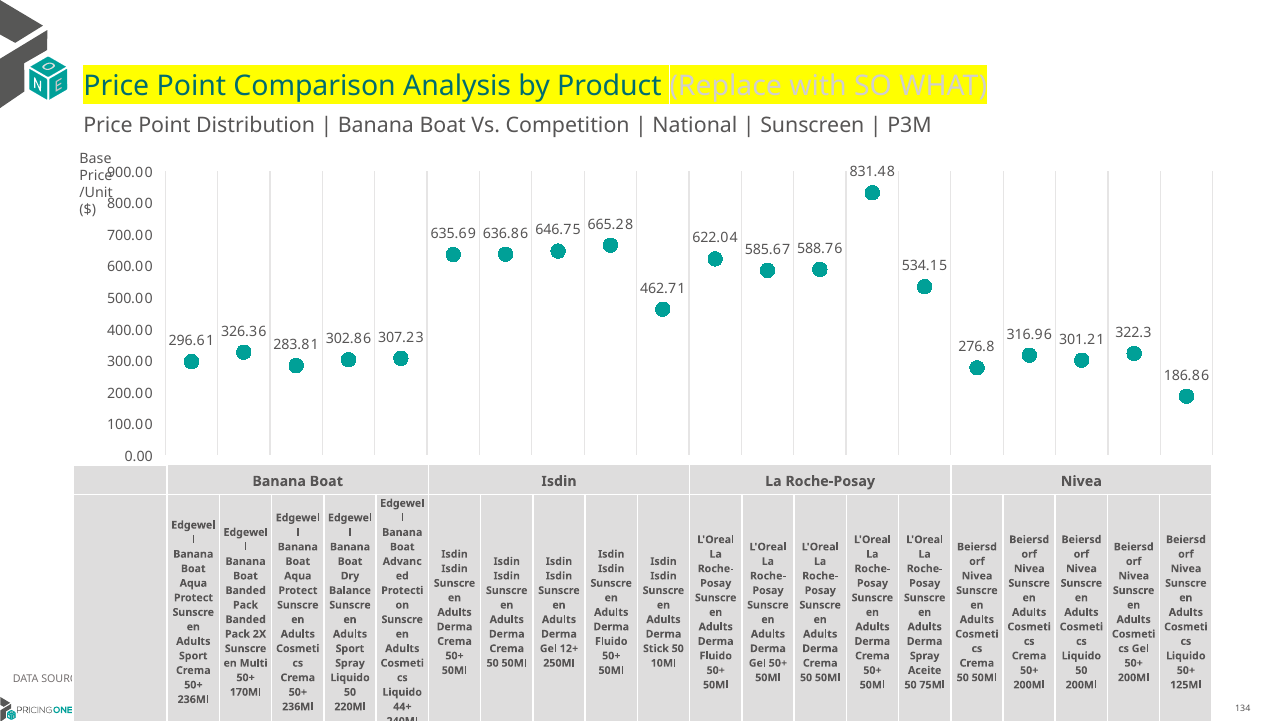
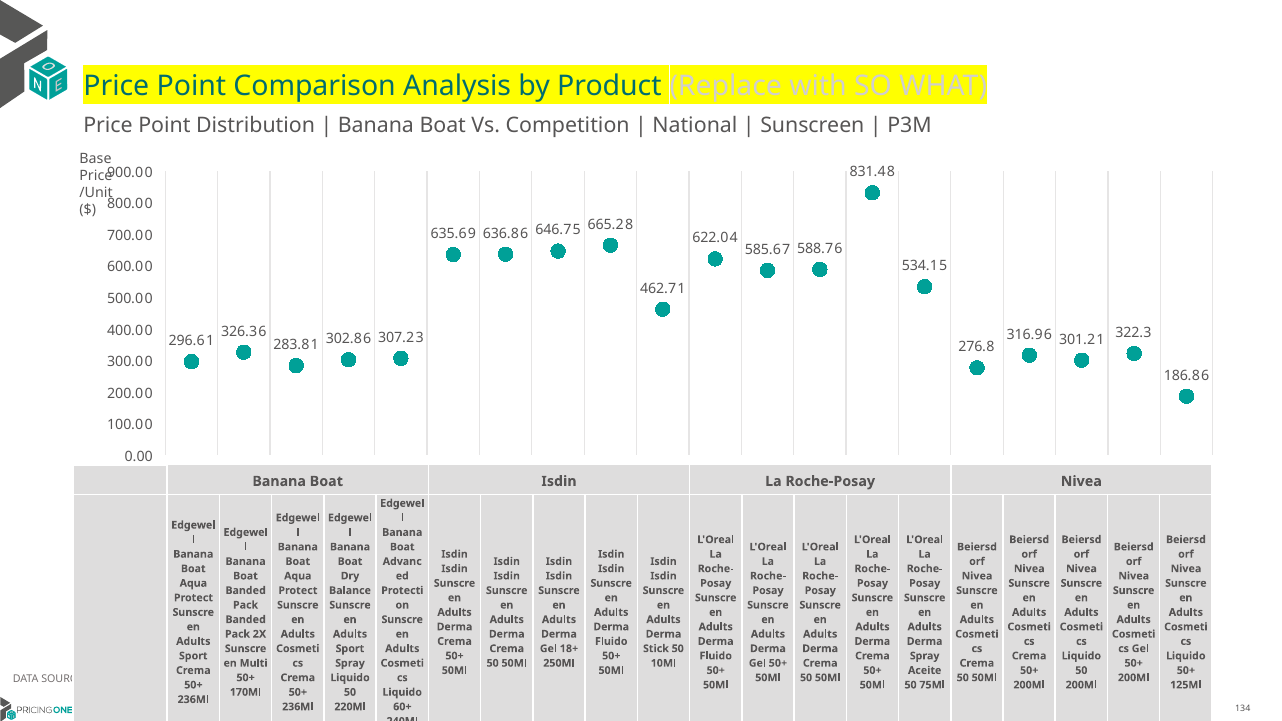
12+: 12+ -> 18+ (569, 649)
44+: 44+ -> 60+ (402, 707)
